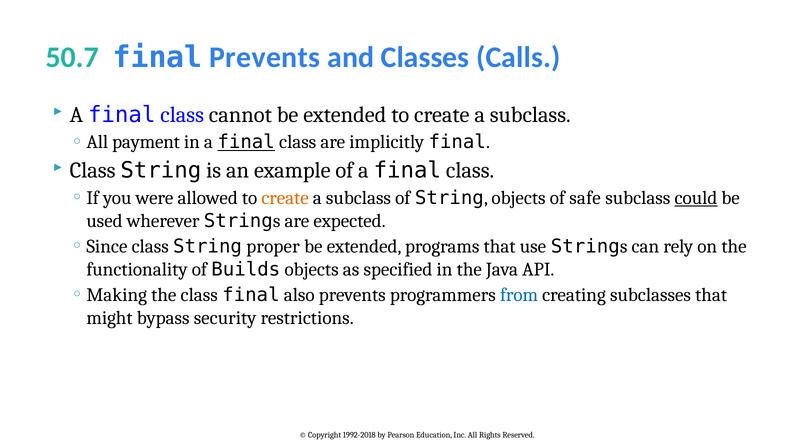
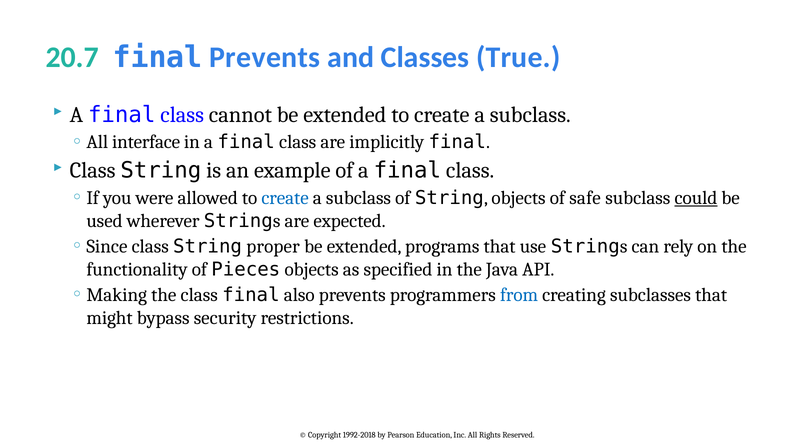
50.7: 50.7 -> 20.7 (72, 57)
Calls: Calls -> True (518, 57)
payment: payment -> interface (146, 142)
final underline: present -> none (246, 142)
create colour: orange -> blue (285, 198)
Builds: Builds -> Pieces (246, 269)
